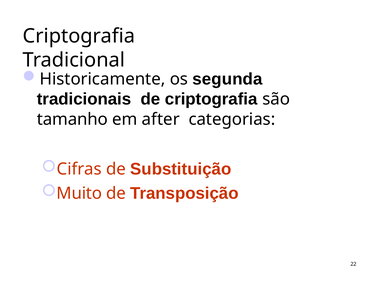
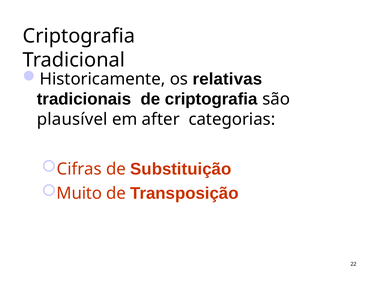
segunda: segunda -> relativas (227, 79)
tamanho: tamanho -> plausível (72, 119)
